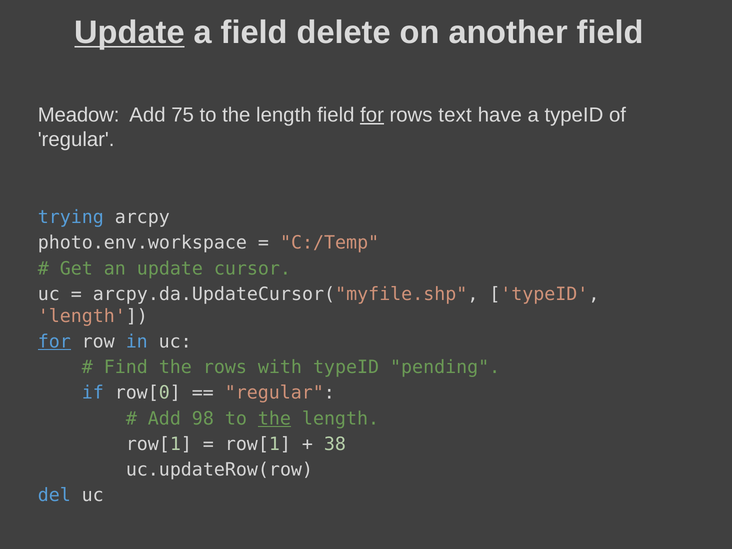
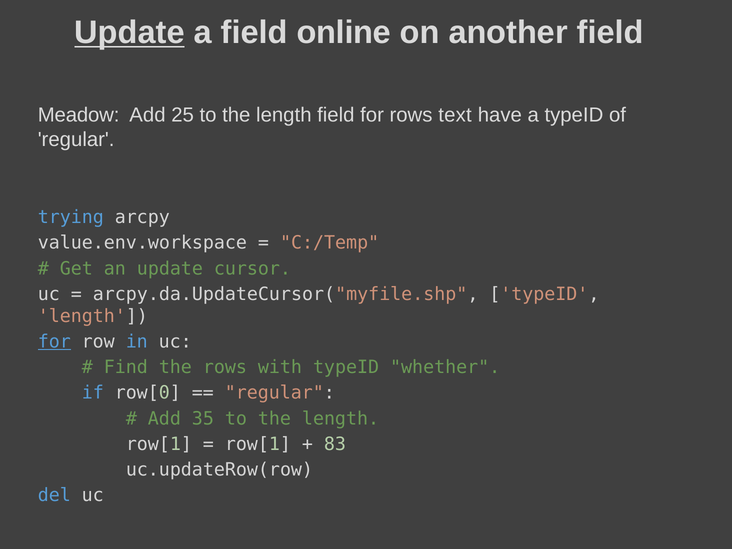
delete: delete -> online (344, 33)
75: 75 -> 25 (183, 115)
for underline: present -> none (372, 115)
photo.env.workspace: photo.env.workspace -> value.env.workspace (142, 243)
pending: pending -> whether (445, 367)
98: 98 -> 35 (203, 419)
the underline: present -> none (274, 419)
38: 38 -> 83 (335, 444)
